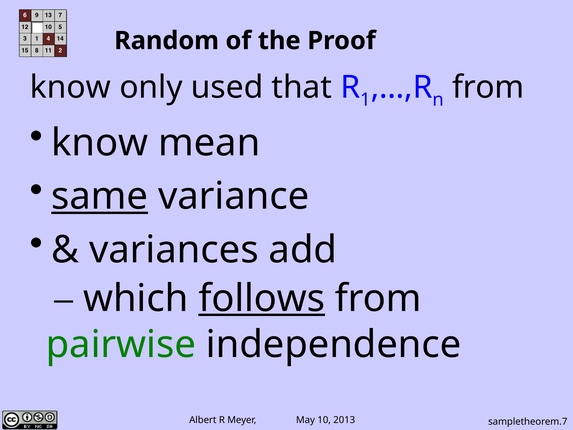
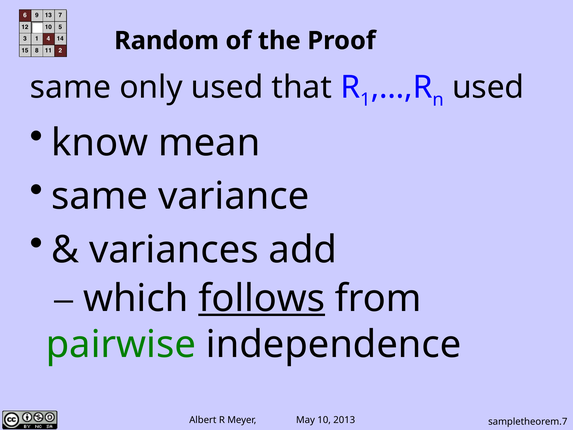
know: know -> same (70, 87)
from: from -> used (488, 87)
same underline: present -> none (100, 196)
